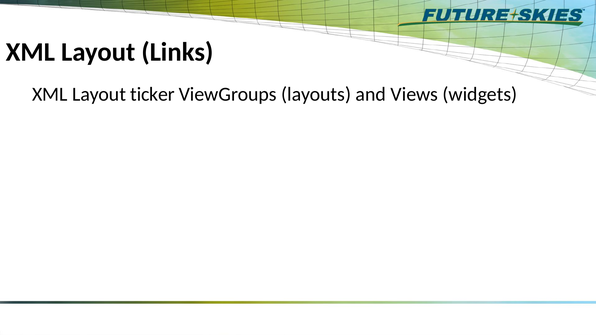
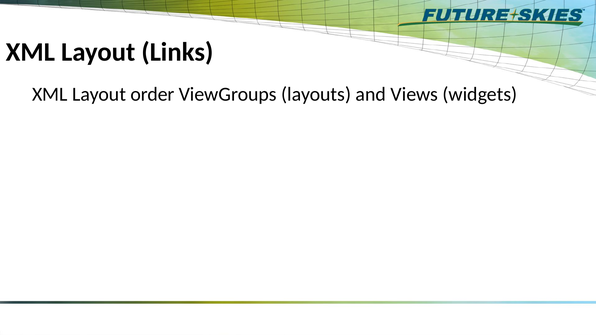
ticker: ticker -> order (152, 95)
